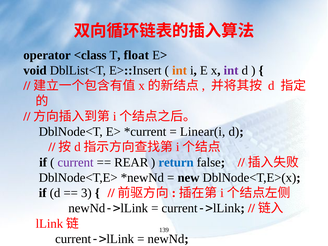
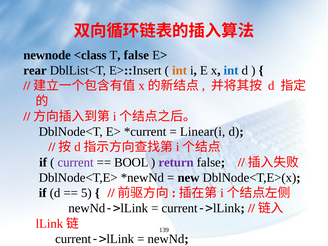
operator: operator -> newnode (47, 55)
T float: float -> false (136, 55)
void: void -> rear (35, 70)
int colour: purple -> blue (231, 70)
REAR: REAR -> BOOL (131, 162)
return colour: blue -> purple (176, 162)
3: 3 -> 5 (86, 193)
